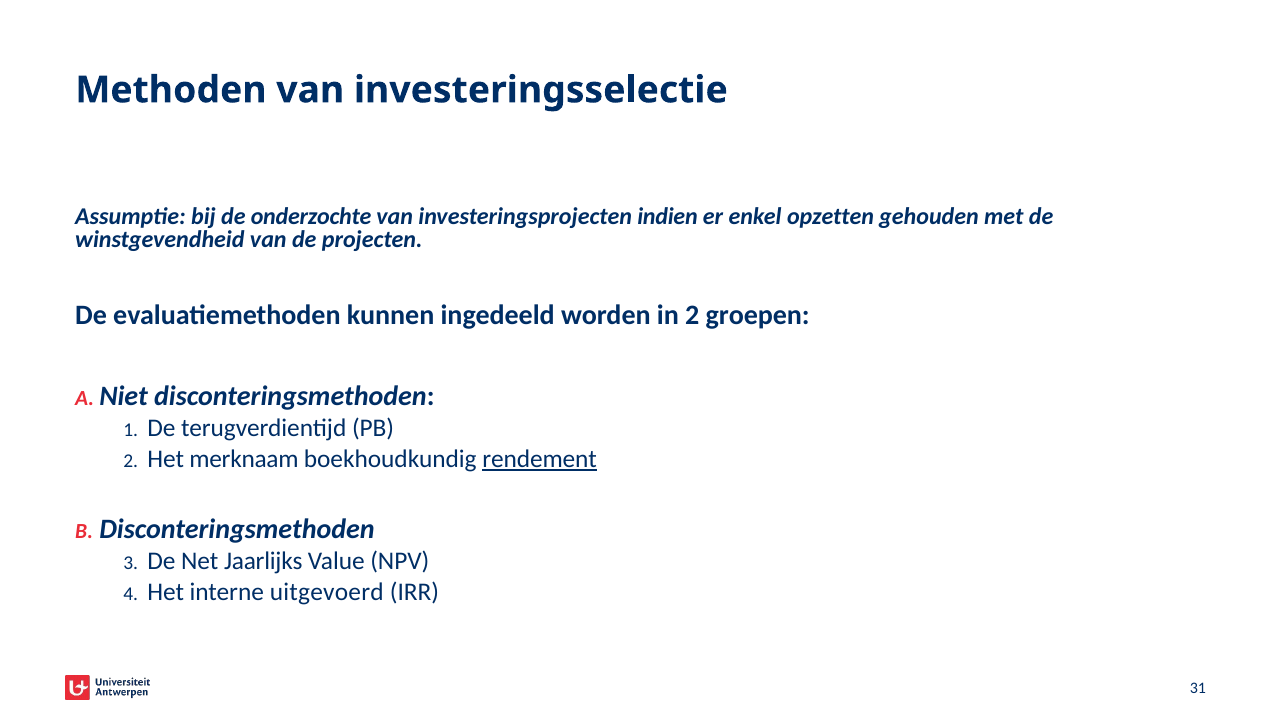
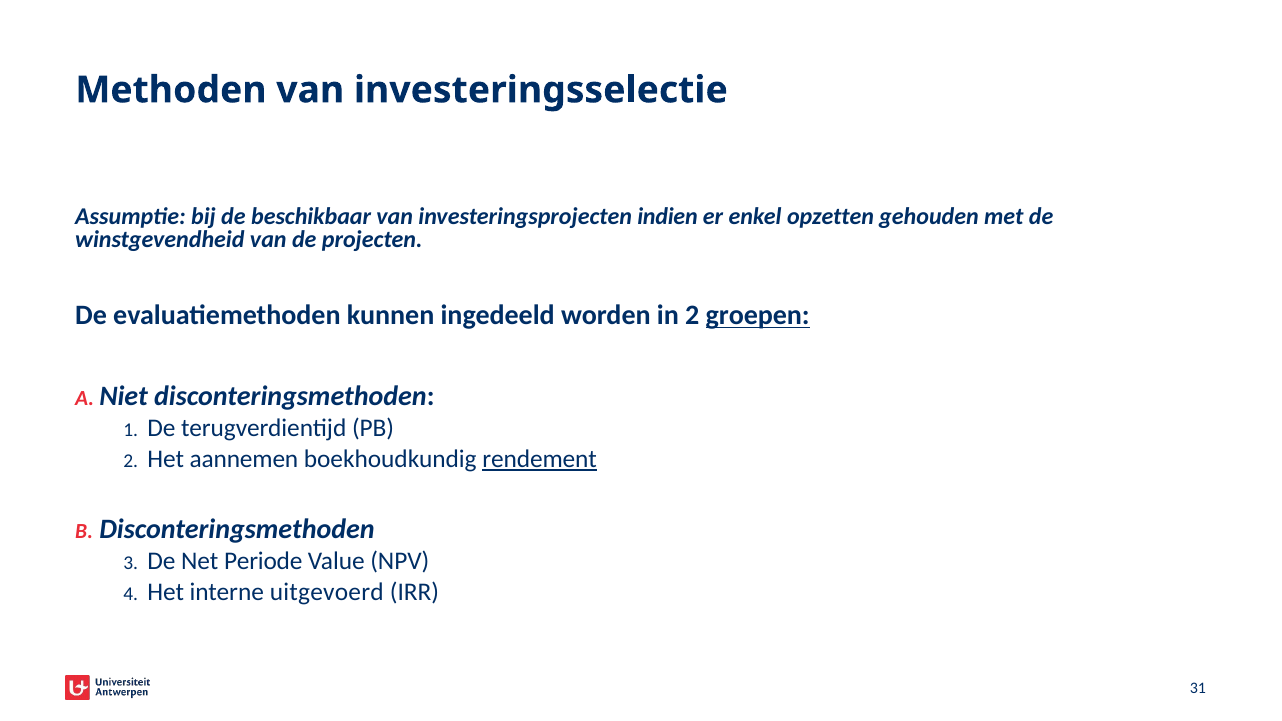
onderzochte: onderzochte -> beschikbaar (311, 216)
groepen underline: none -> present (758, 315)
merknaam: merknaam -> aannemen (244, 459)
Jaarlijks: Jaarlijks -> Periode (263, 562)
